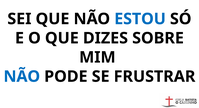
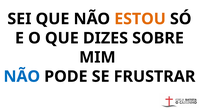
ESTOU colour: blue -> orange (140, 19)
